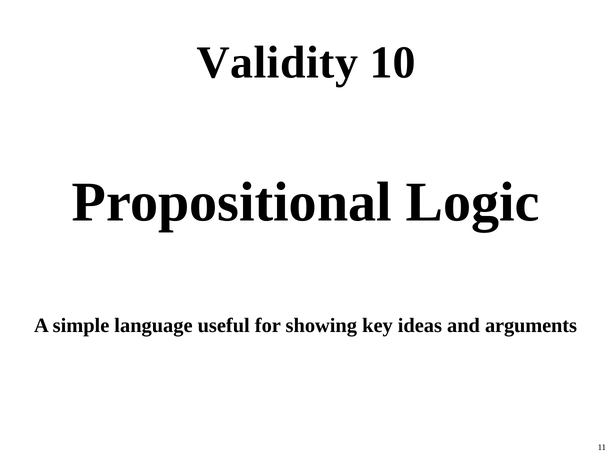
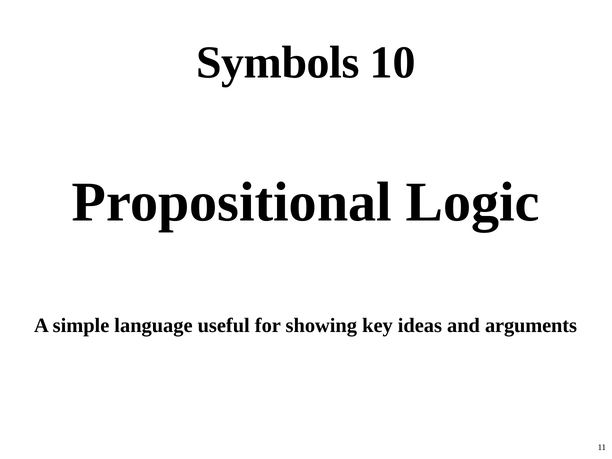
Validity: Validity -> Symbols (278, 63)
